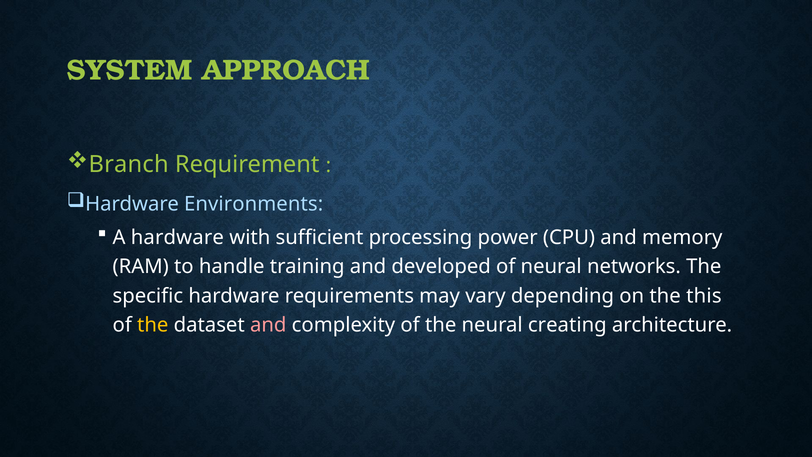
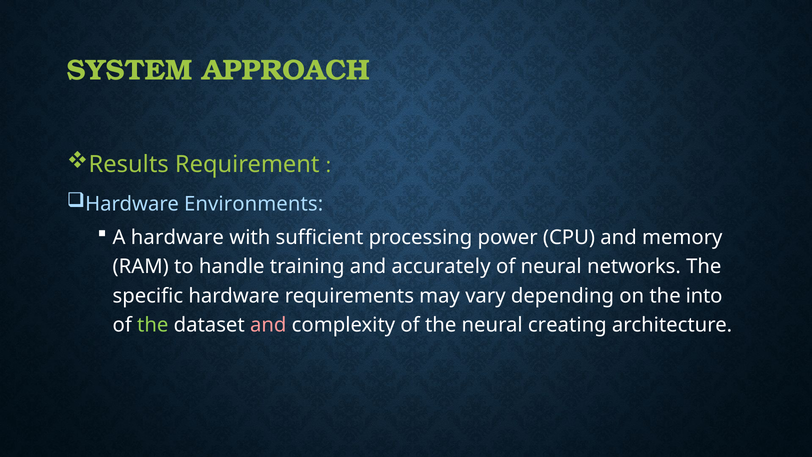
Branch: Branch -> Results (129, 164)
developed: developed -> accurately (441, 266)
this: this -> into (704, 296)
the colour: yellow -> light green (153, 325)
